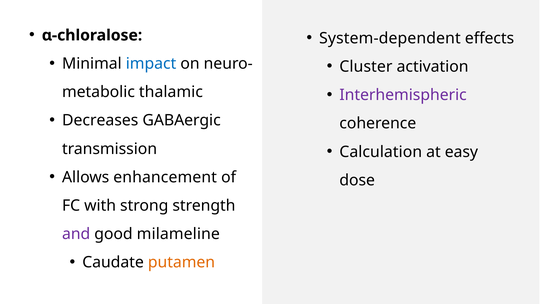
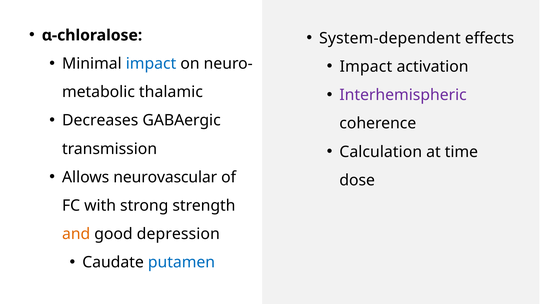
Cluster: Cluster -> Impact (366, 67)
easy: easy -> time (461, 152)
enhancement: enhancement -> neurovascular (165, 177)
and colour: purple -> orange (76, 234)
milameline: milameline -> depression (178, 234)
putamen colour: orange -> blue (181, 262)
